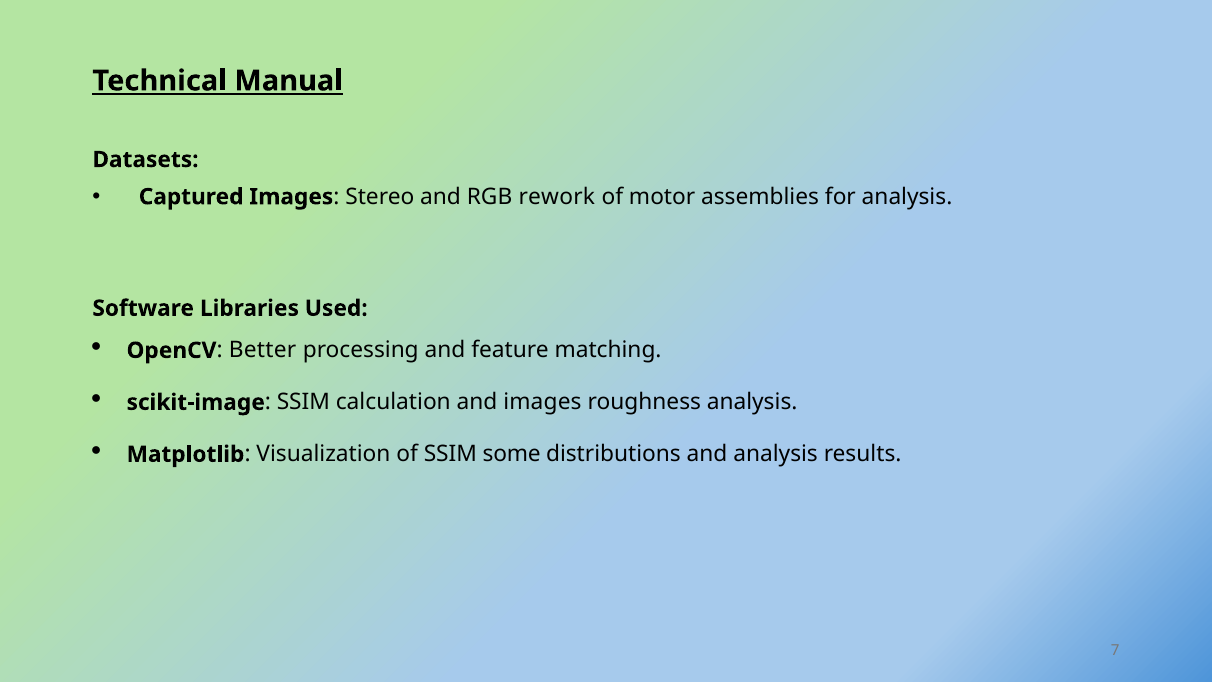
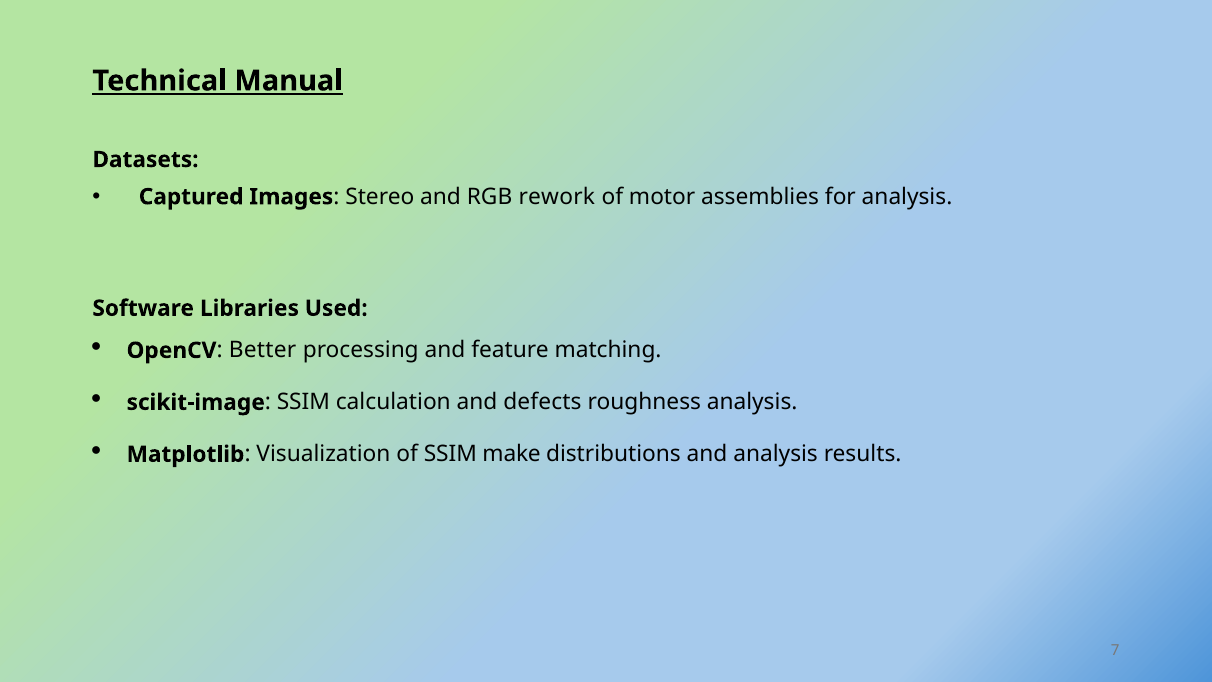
and images: images -> defects (542, 402)
some: some -> make (512, 454)
